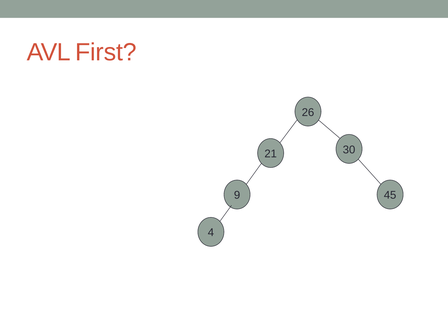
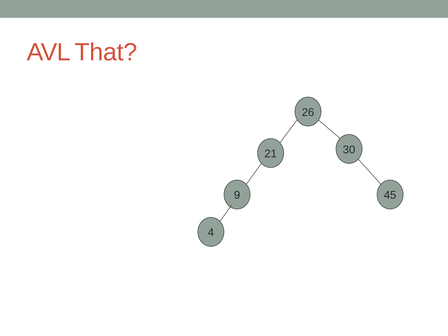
First: First -> That (106, 52)
